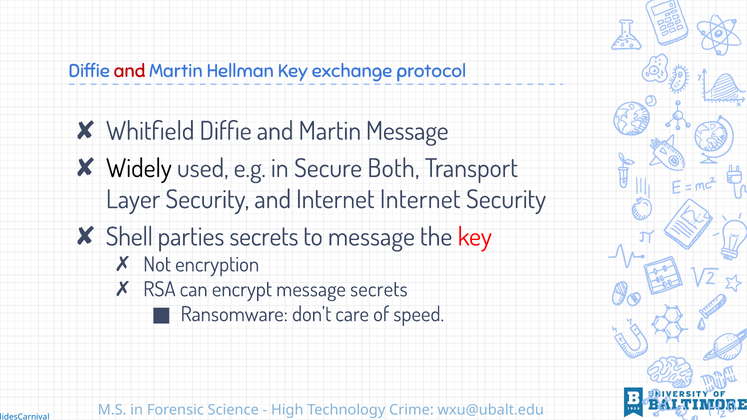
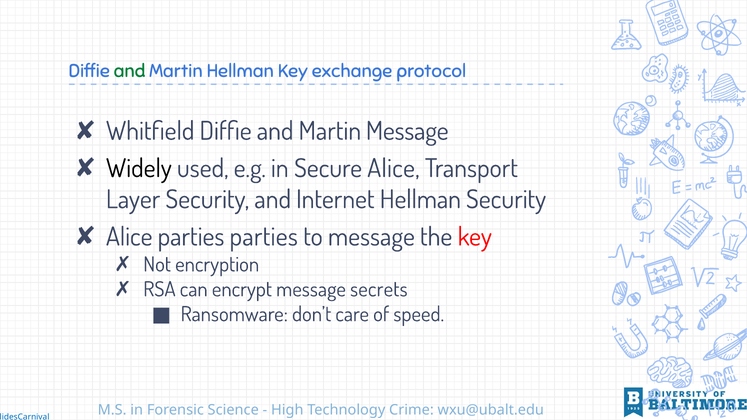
and colour: red -> green (130, 71)
Secure Both: Both -> Alice (393, 169)
Internet Internet: Internet -> Hellman (420, 200)
Shell: Shell -> Alice (129, 237)
parties secrets: secrets -> parties (264, 237)
